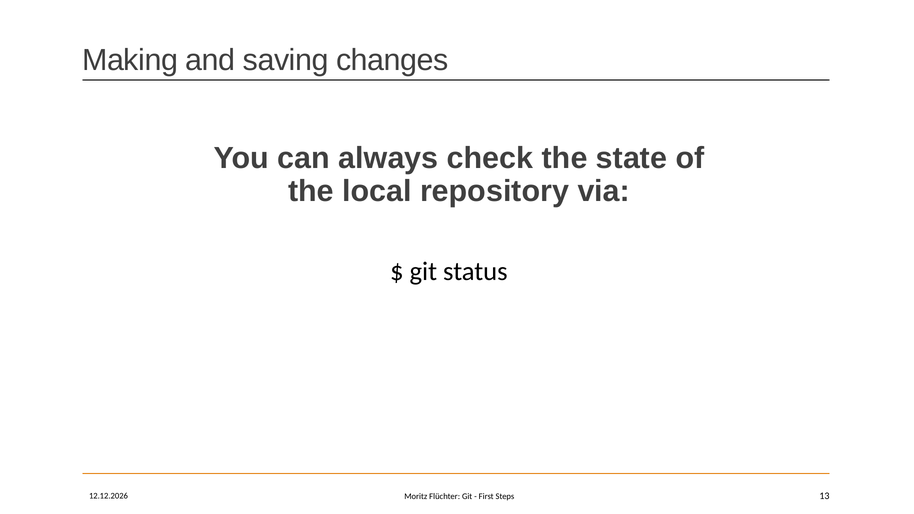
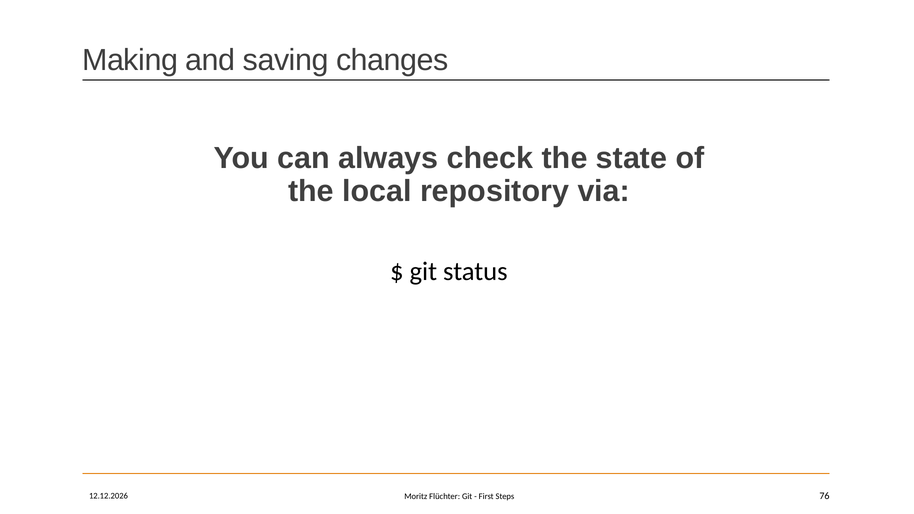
13: 13 -> 76 (824, 496)
